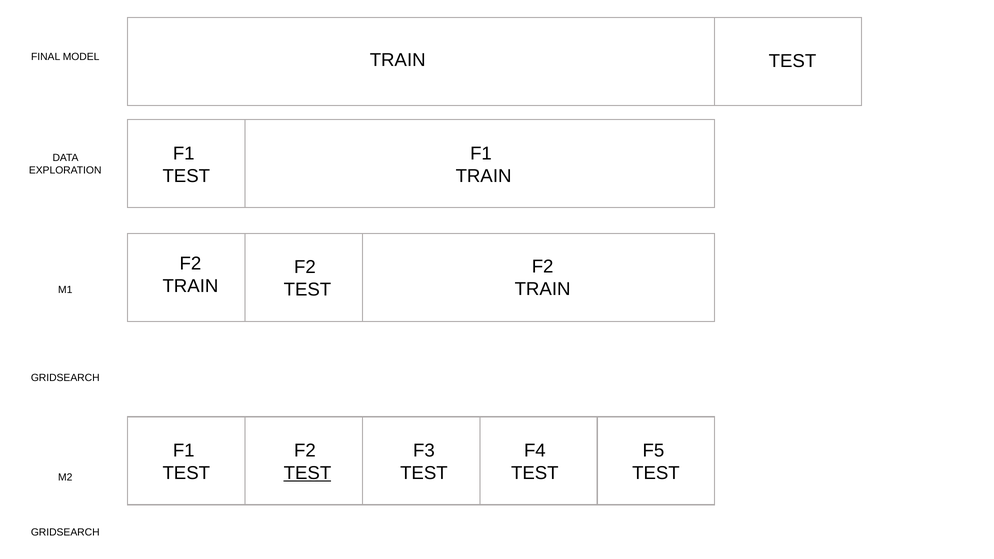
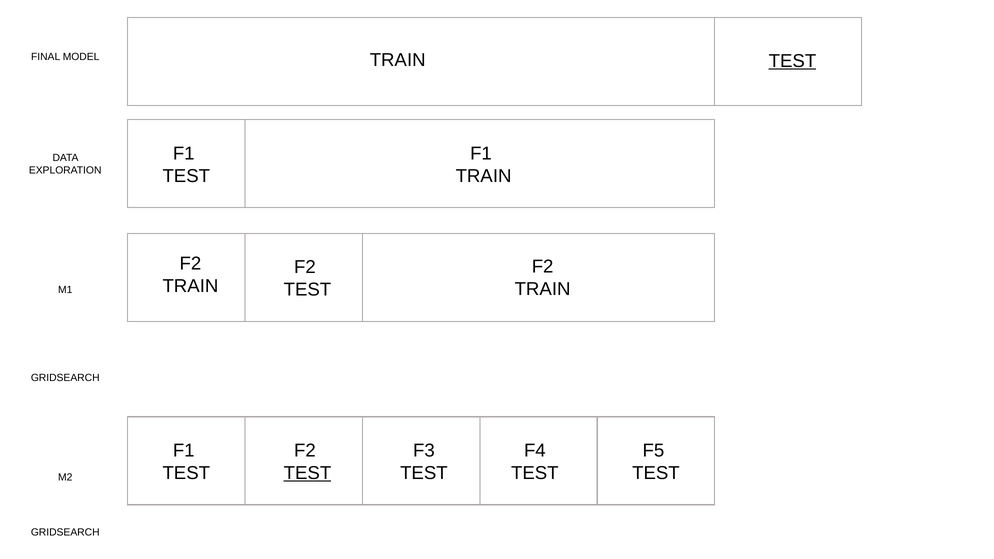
TEST underline: none -> present (792, 61)
